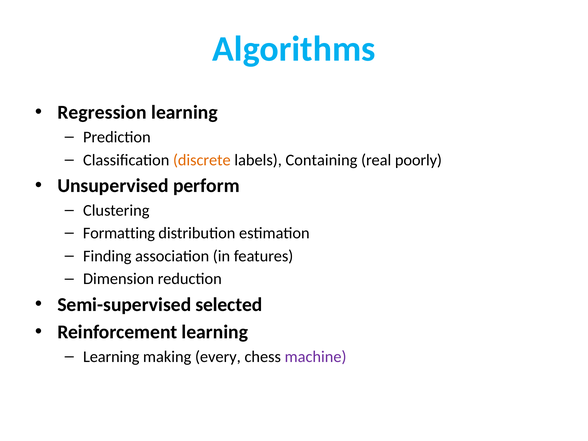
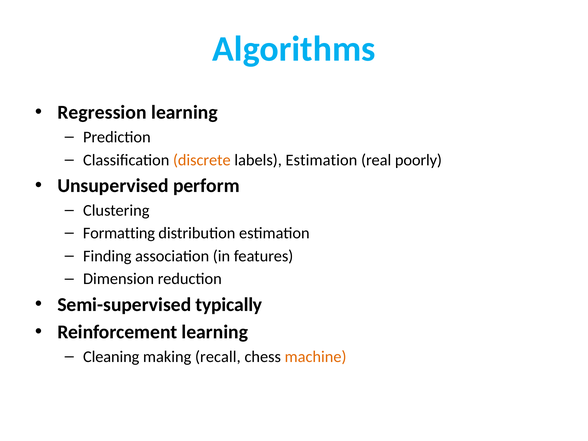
labels Containing: Containing -> Estimation (321, 160)
selected: selected -> typically (229, 305)
Learning: Learning -> Cleaning (111, 357)
every: every -> recall (218, 357)
machine colour: purple -> orange (316, 357)
